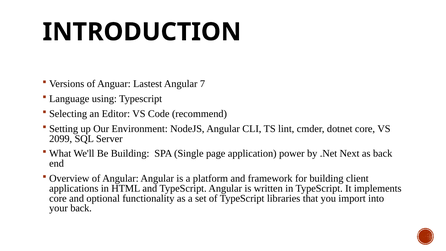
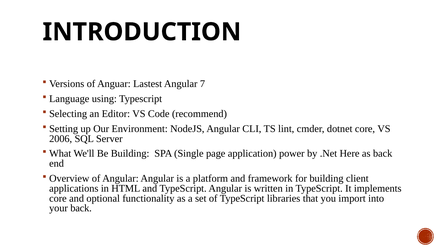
2099: 2099 -> 2006 (61, 139)
Next: Next -> Here (350, 154)
